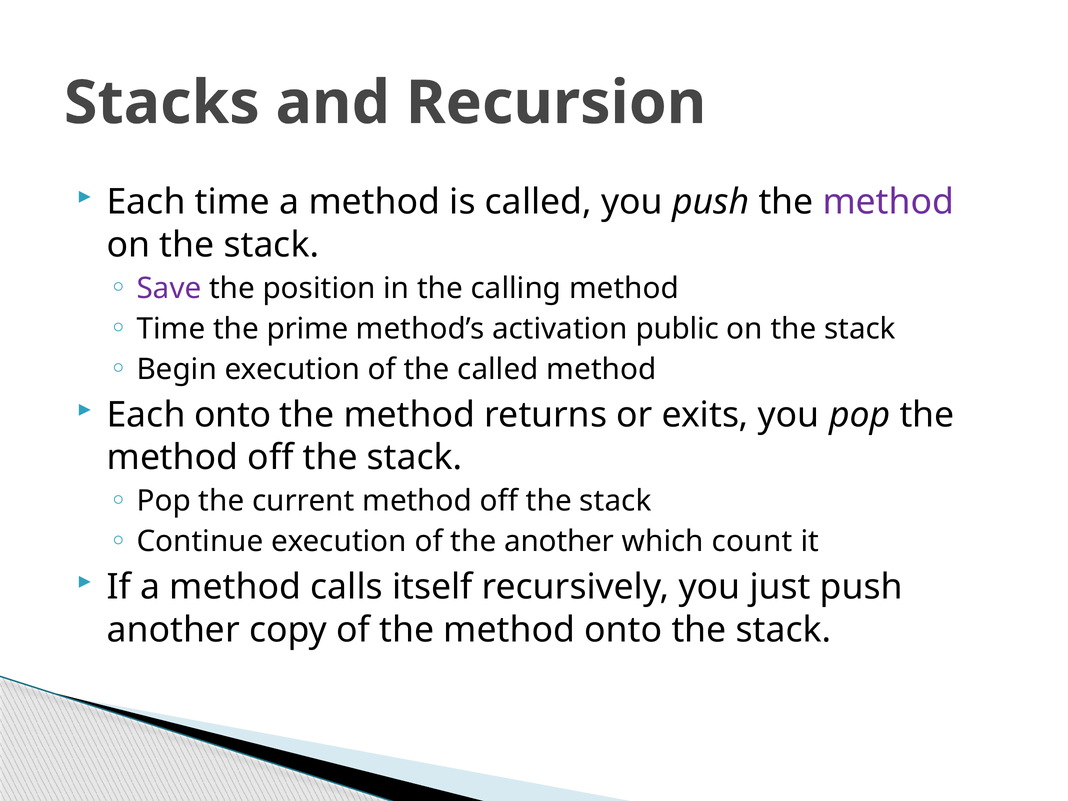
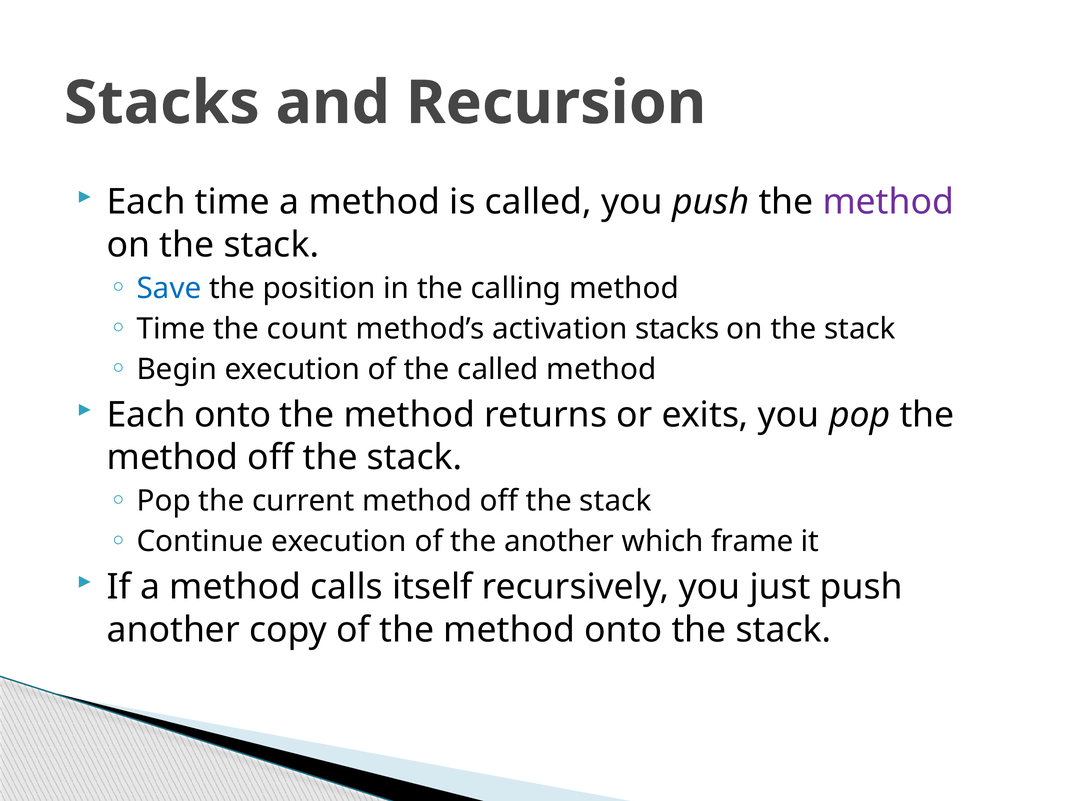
Save colour: purple -> blue (169, 288)
prime: prime -> count (307, 329)
activation public: public -> stacks (677, 329)
count: count -> frame (752, 542)
